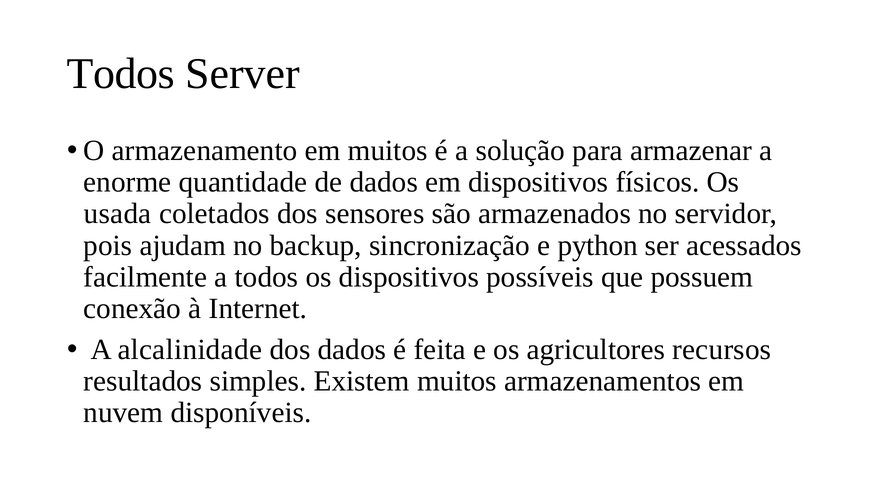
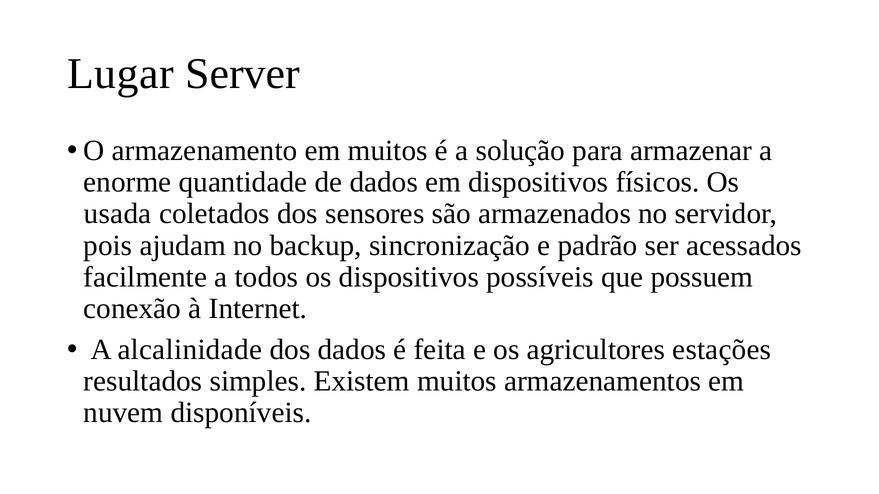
Todos: Todos -> Lugar (120, 74)
python: python -> padrão (598, 246)
recursos: recursos -> estações (722, 350)
